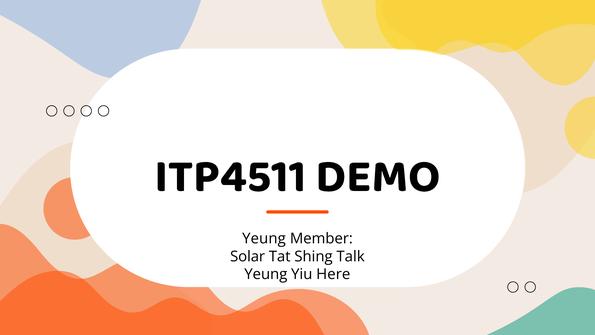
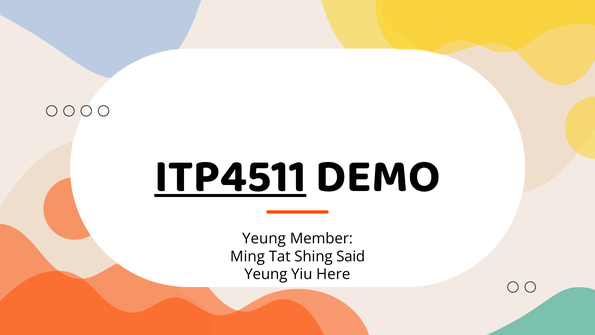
ITP4511 underline: none -> present (230, 175)
Solar: Solar -> Ming (247, 256)
Talk: Talk -> Said (351, 256)
